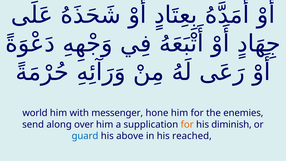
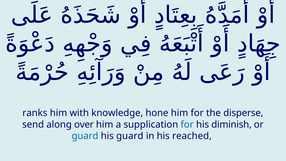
world: world -> ranks (35, 113)
messenger: messenger -> knowledge (117, 113)
enemies: enemies -> disperse (243, 113)
for colour: orange -> blue (187, 124)
his above: above -> guard (130, 136)
